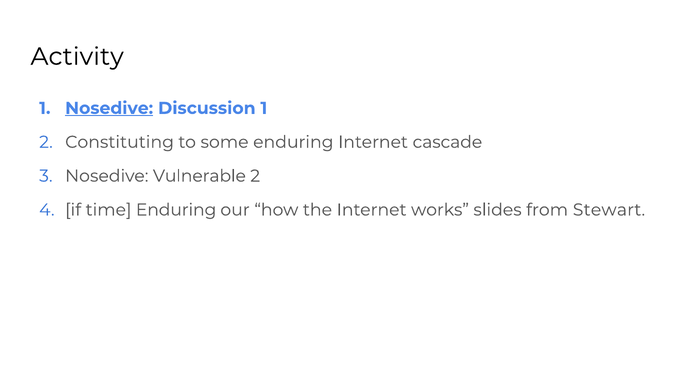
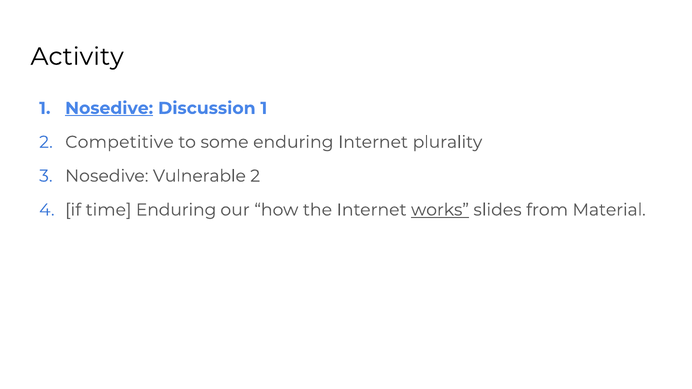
Constituting: Constituting -> Competitive (119, 142)
cascade: cascade -> plurality (447, 142)
works underline: none -> present (440, 210)
Stewart: Stewart -> Material (609, 210)
